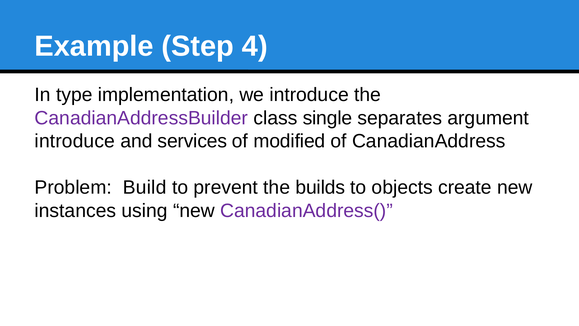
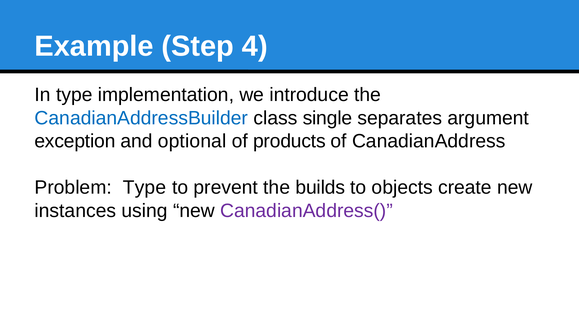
CanadianAddressBuilder colour: purple -> blue (141, 118)
introduce: introduce -> exception (75, 141)
services: services -> optional (192, 141)
modified: modified -> products (289, 141)
Problem Build: Build -> Type (145, 187)
